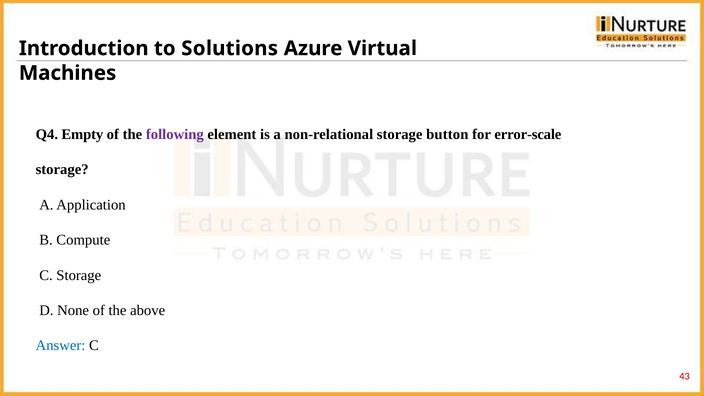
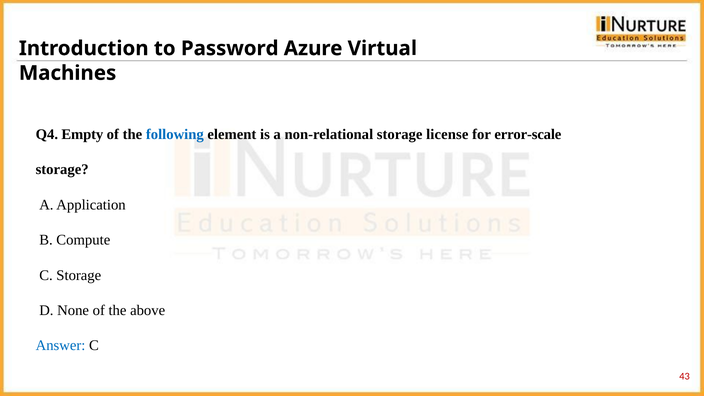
Solutions: Solutions -> Password (230, 48)
following colour: purple -> blue (175, 134)
button: button -> license (447, 134)
